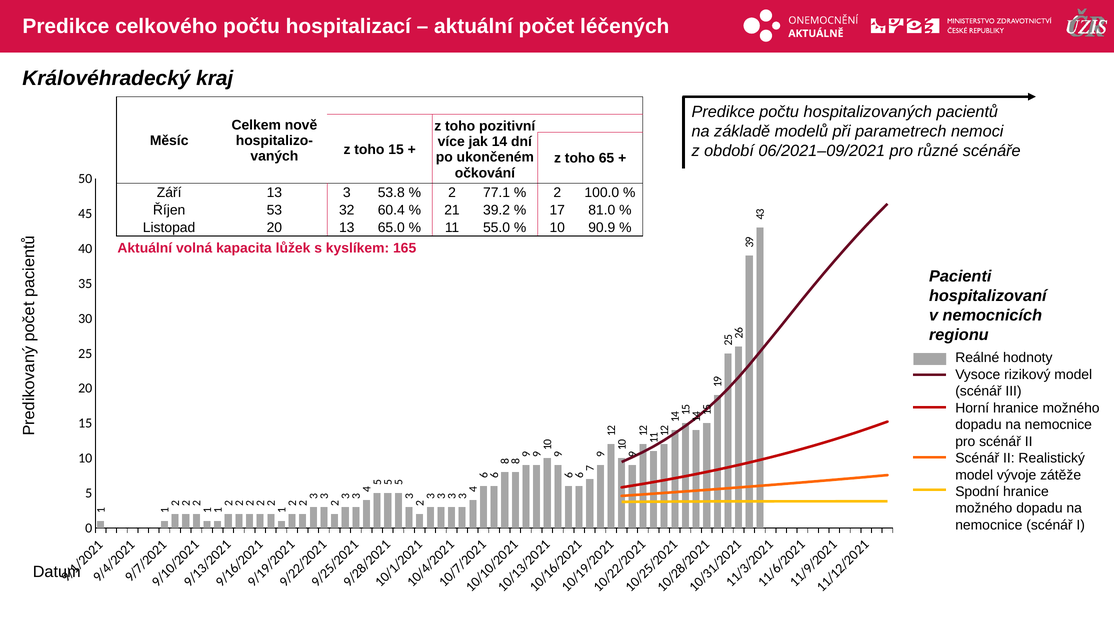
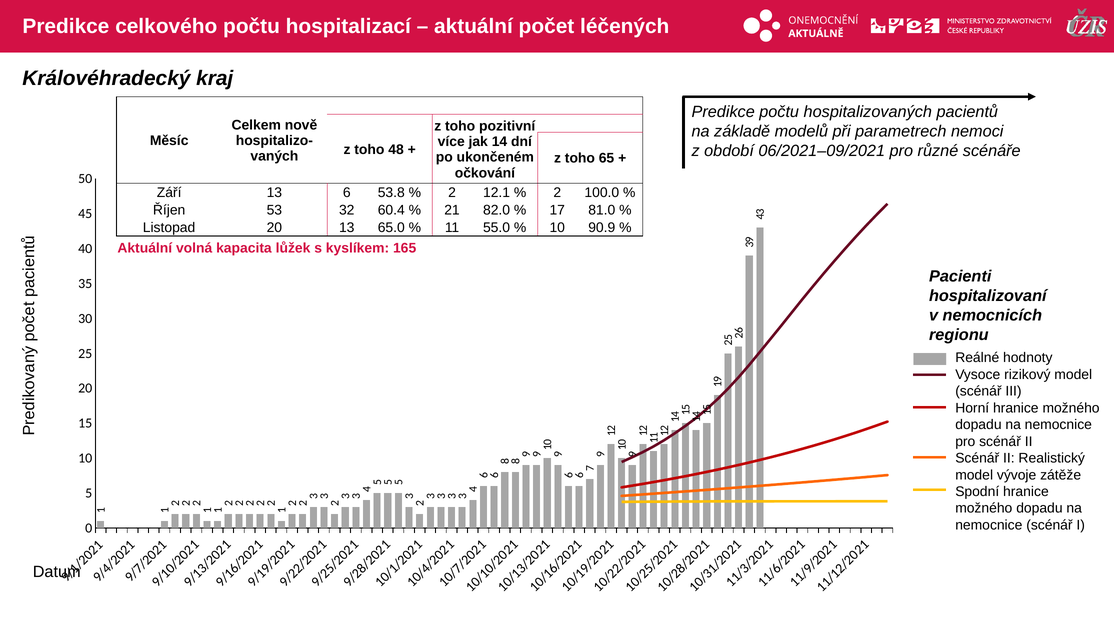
toho 15: 15 -> 48 (396, 149)
13 3: 3 -> 6 (347, 193)
77.1: 77.1 -> 12.1 (497, 193)
39.2: 39.2 -> 82.0 (497, 210)
